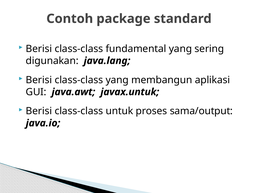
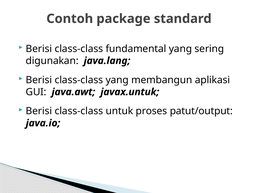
sama/output: sama/output -> patut/output (201, 111)
